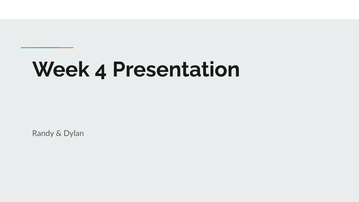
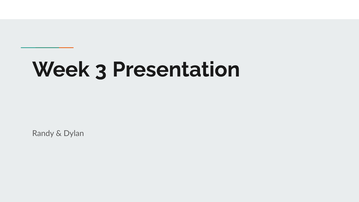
4: 4 -> 3 (101, 70)
